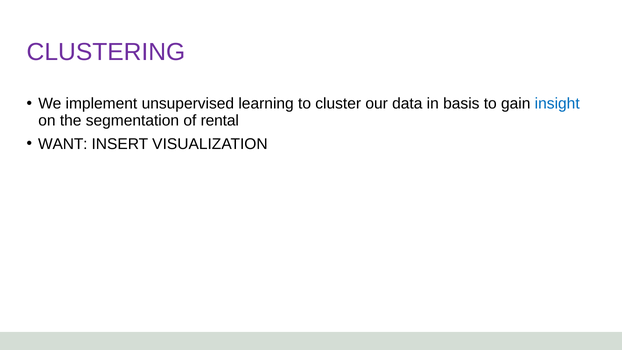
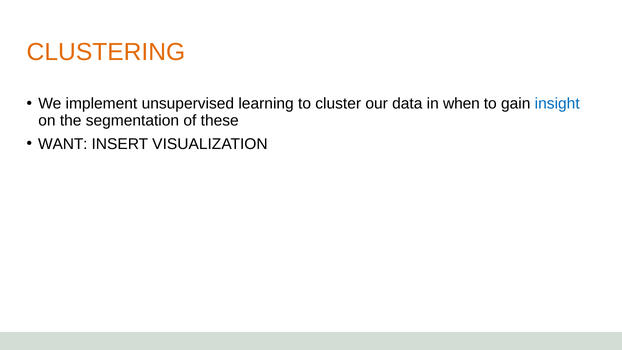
CLUSTERING colour: purple -> orange (106, 52)
basis: basis -> when (461, 104)
rental: rental -> these (220, 121)
